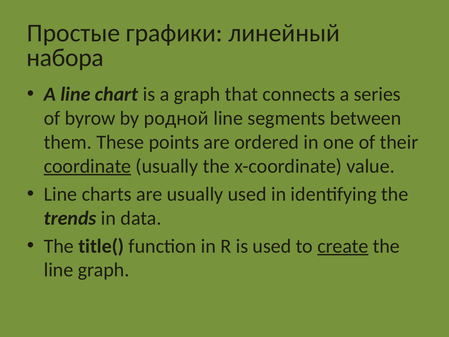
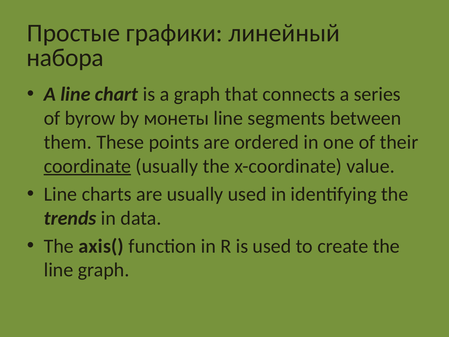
родной: родной -> монеты (176, 118)
title(: title( -> axis( (101, 246)
create underline: present -> none (343, 246)
